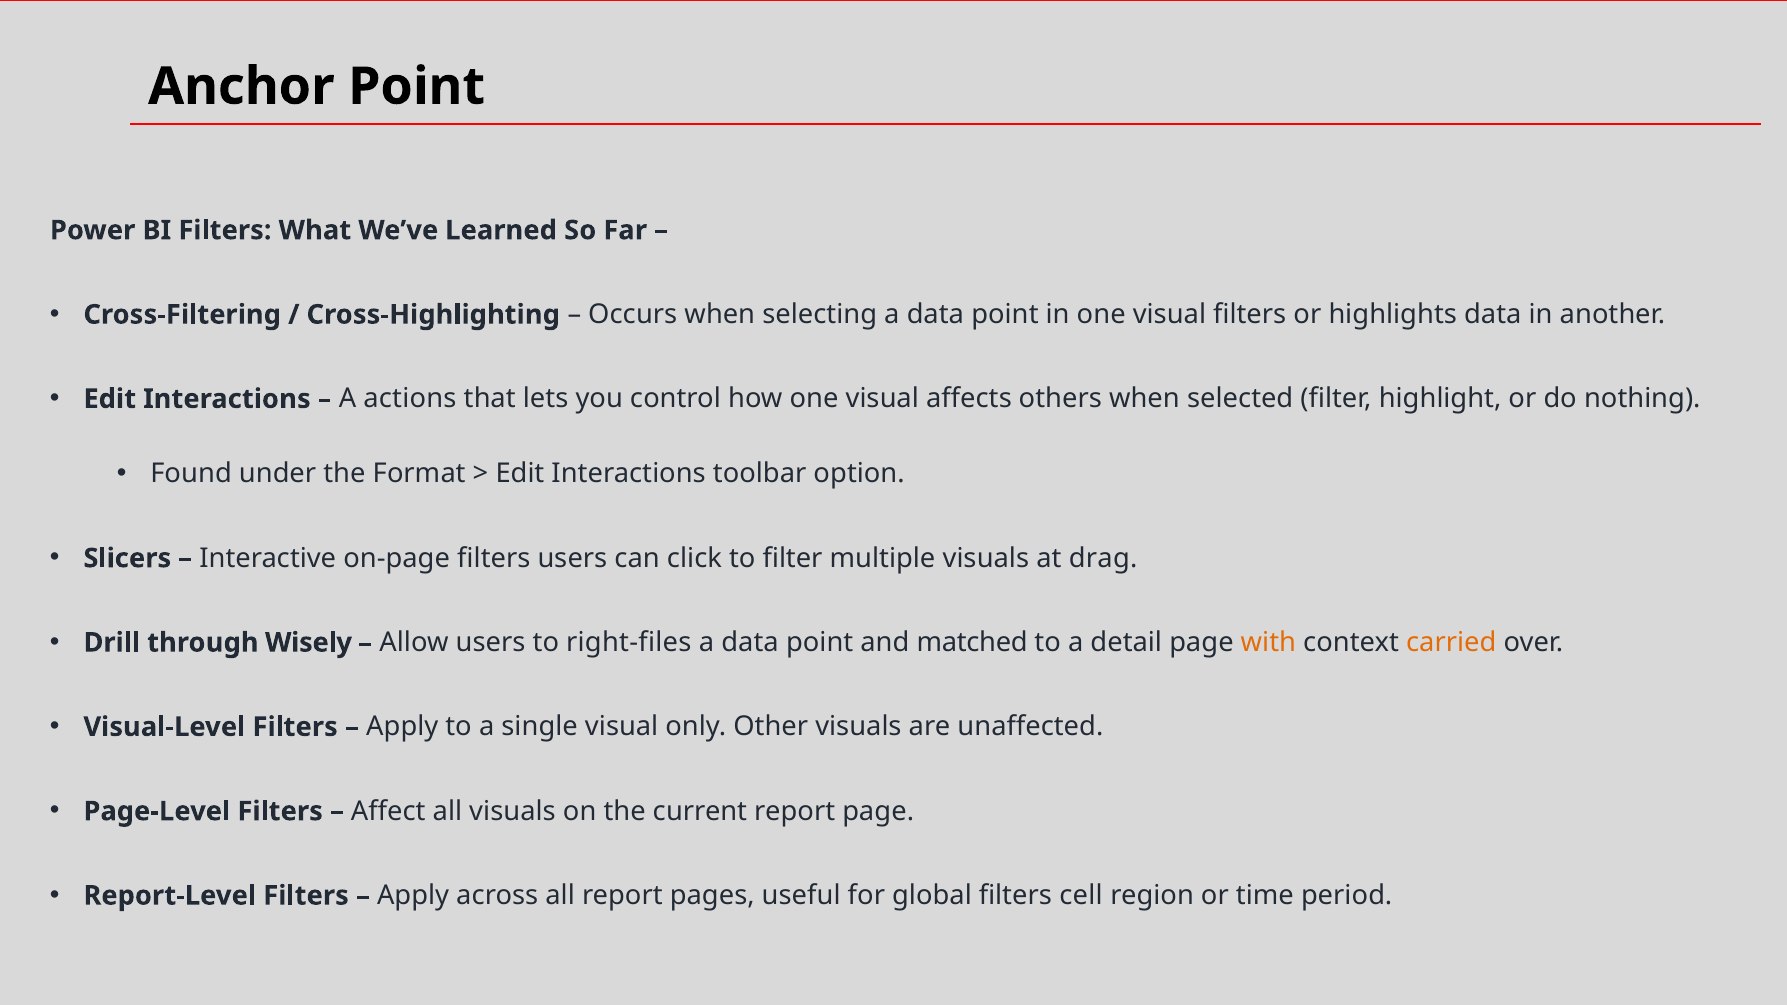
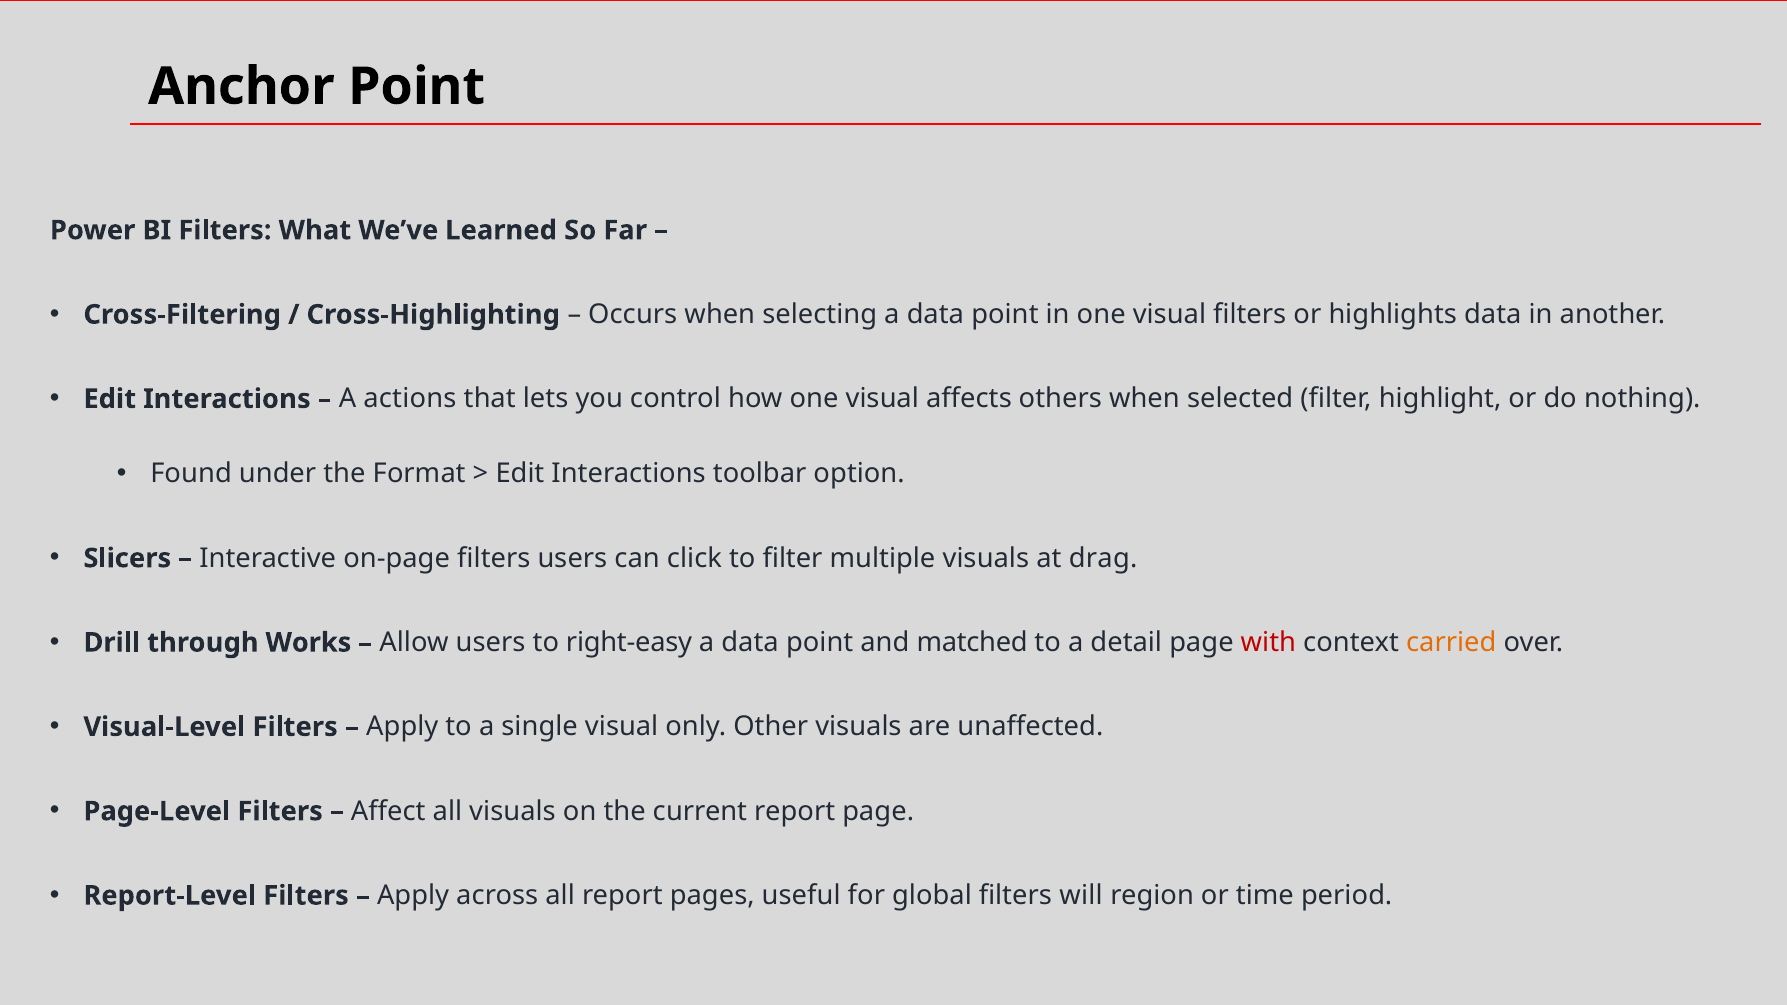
Wisely: Wisely -> Works (308, 643)
right-files: right-files -> right-easy (629, 643)
with colour: orange -> red (1268, 643)
cell: cell -> will (1081, 896)
